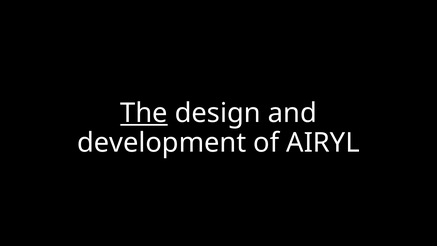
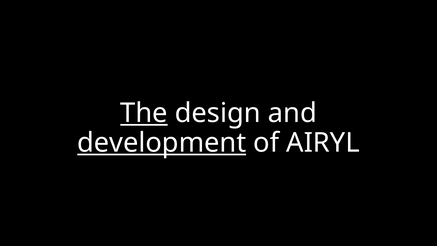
development underline: none -> present (162, 143)
